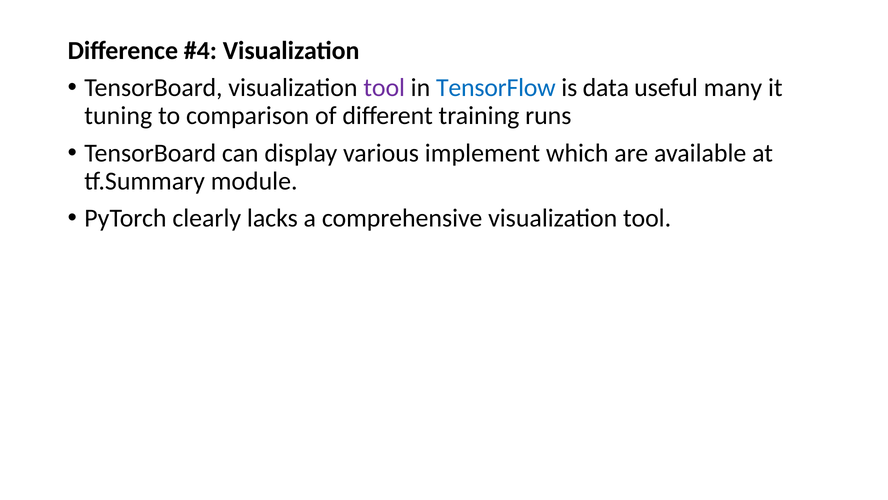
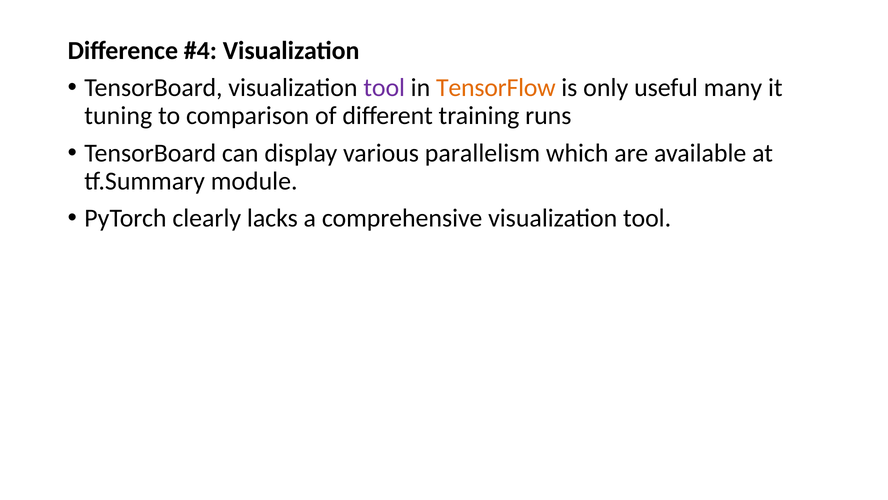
TensorFlow colour: blue -> orange (496, 88)
data: data -> only (606, 88)
implement: implement -> parallelism (482, 153)
